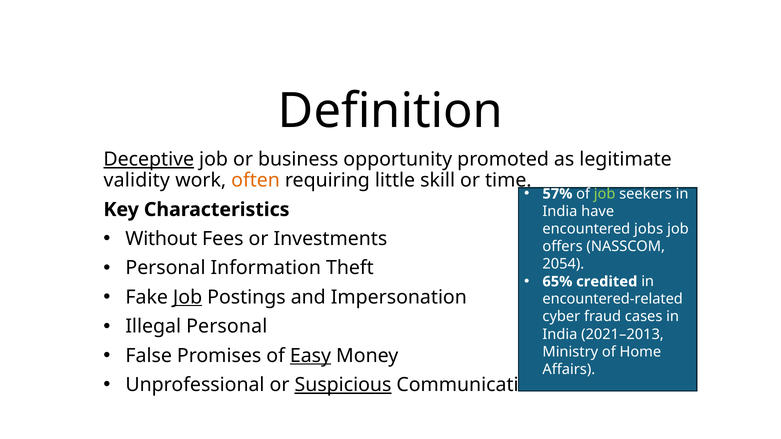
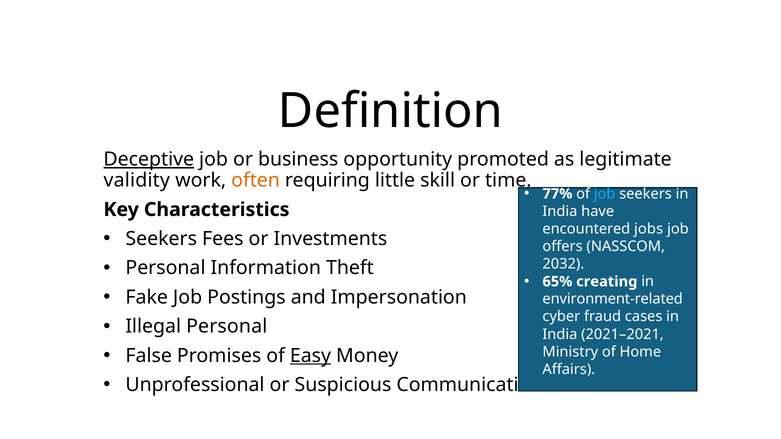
57%: 57% -> 77% (557, 194)
job colour: light green -> light blue (605, 194)
Without: Without -> Seekers (161, 239)
2054: 2054 -> 2032 (563, 264)
credited: credited -> creating (607, 282)
Job underline: present -> none (188, 297)
encountered-related: encountered-related -> environment-related (613, 299)
2021–2013: 2021–2013 -> 2021–2021 (623, 334)
Suspicious underline: present -> none (343, 385)
